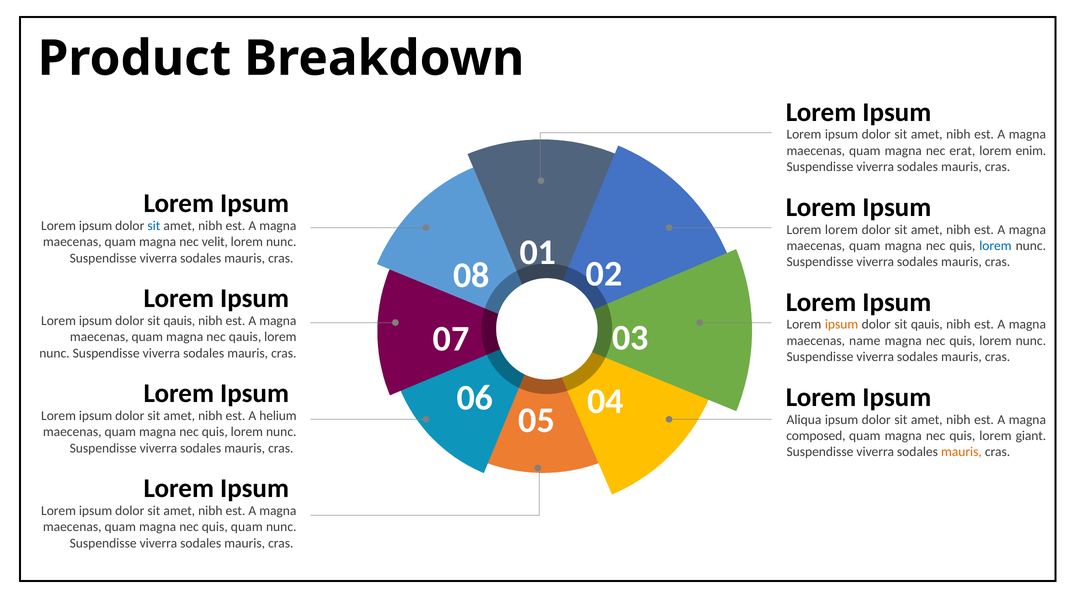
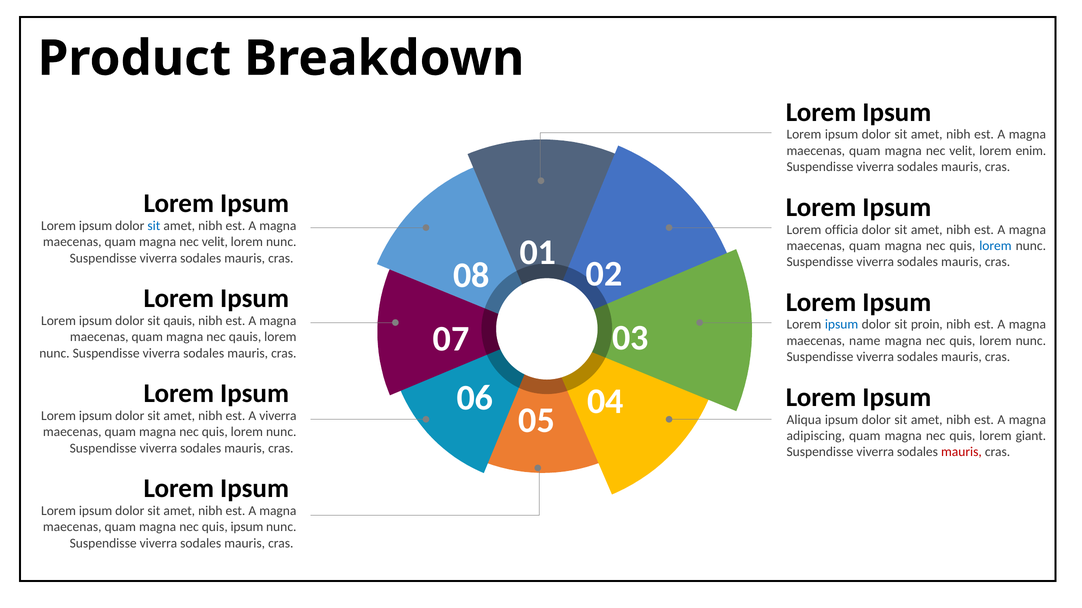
erat: erat -> velit (962, 151)
Lorem lorem: lorem -> officia (842, 230)
ipsum colour: orange -> blue (842, 325)
qauis: qauis -> proin (927, 325)
A helium: helium -> viverra (278, 416)
composed: composed -> adipiscing (816, 436)
mauris colour: orange -> red (961, 452)
quis quam: quam -> ipsum (247, 528)
